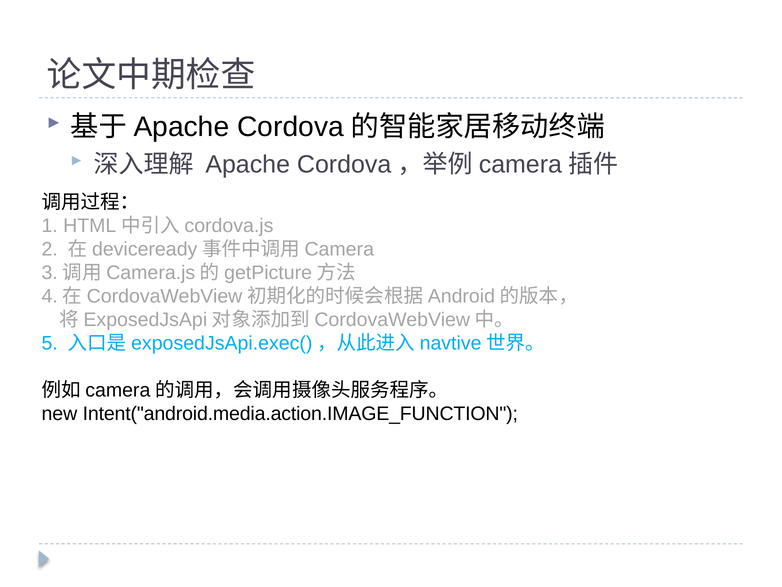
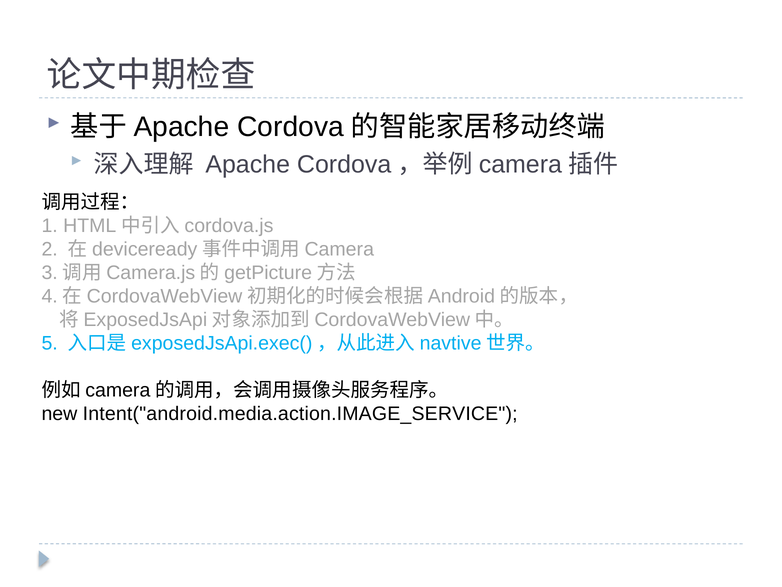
Intent("android.media.action.IMAGE_FUNCTION: Intent("android.media.action.IMAGE_FUNCTION -> Intent("android.media.action.IMAGE_SERVICE (300, 413)
